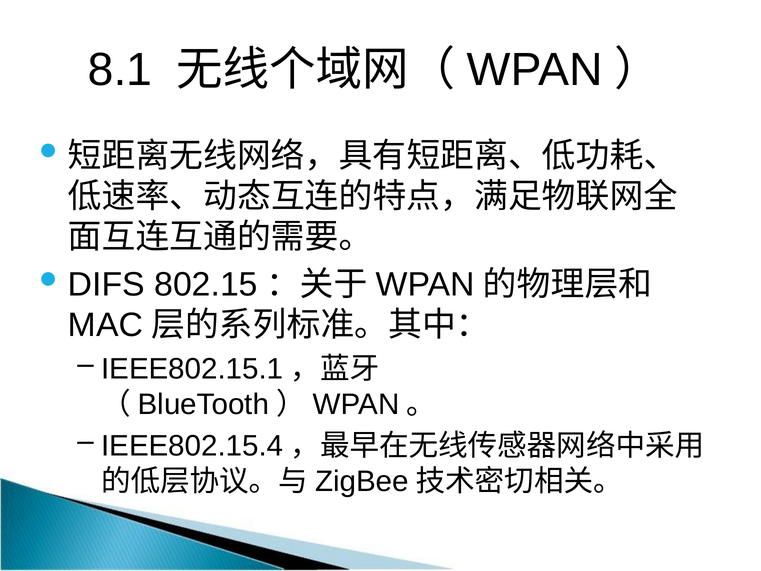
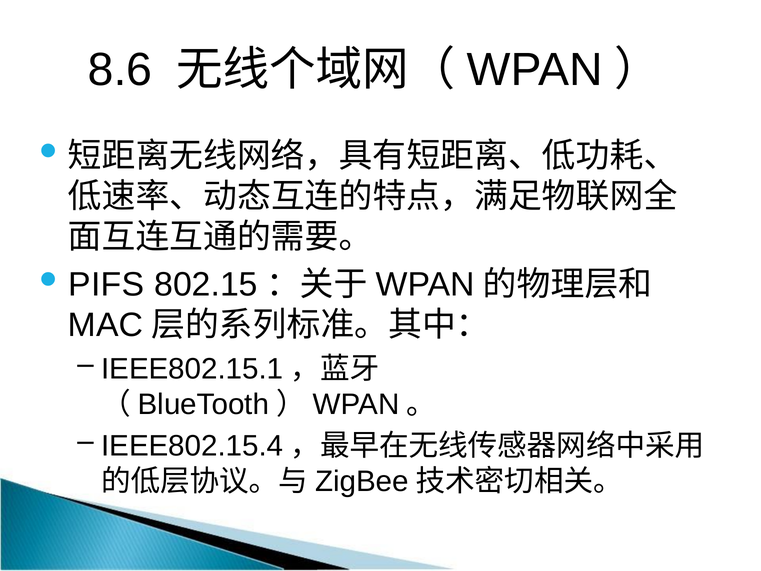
8.1: 8.1 -> 8.6 (120, 70)
DIFS: DIFS -> PIFS (106, 284)
